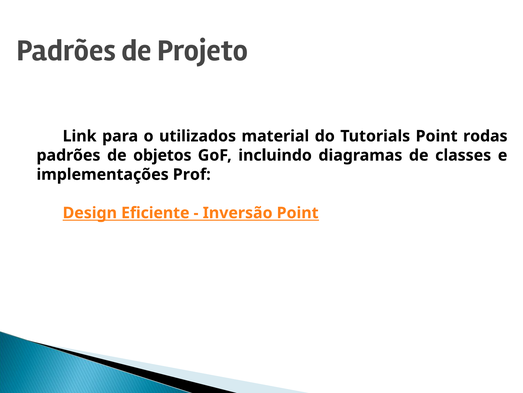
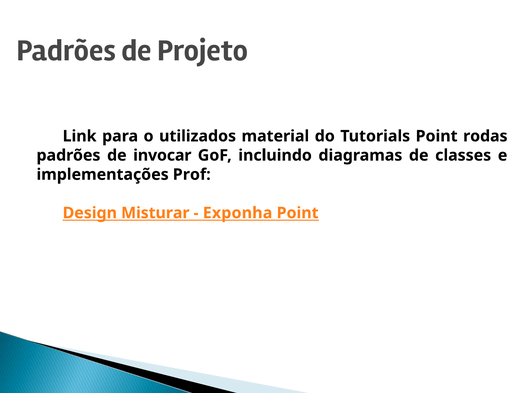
objetos: objetos -> invocar (162, 155)
Eficiente: Eficiente -> Misturar (155, 213)
Inversão: Inversão -> Exponha (238, 213)
